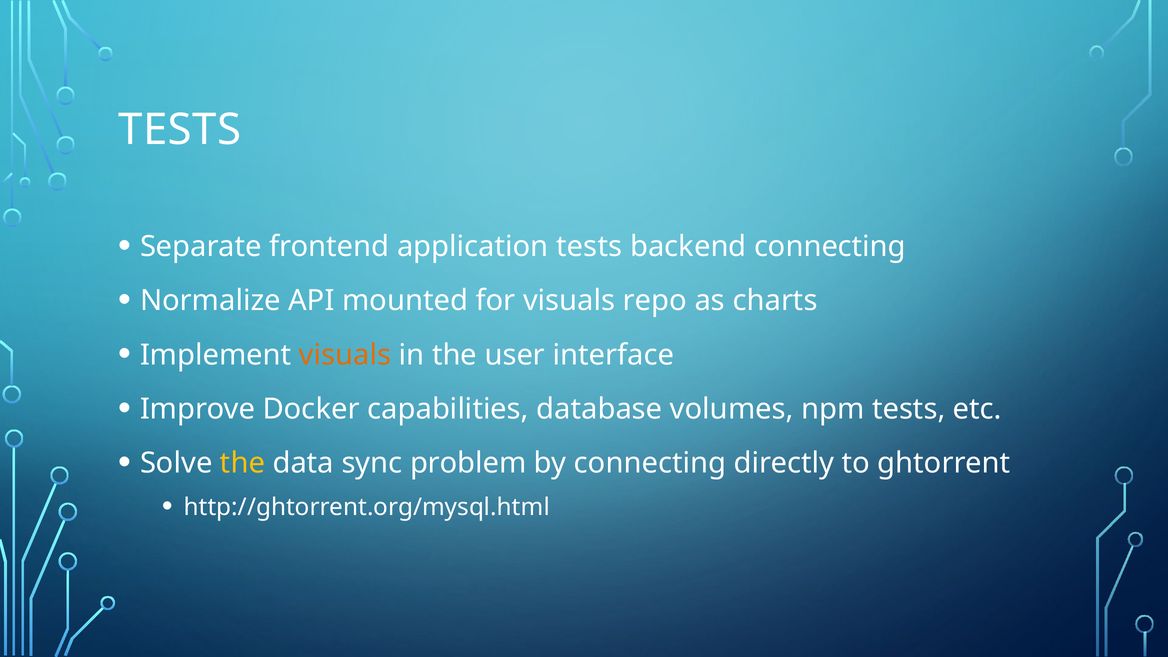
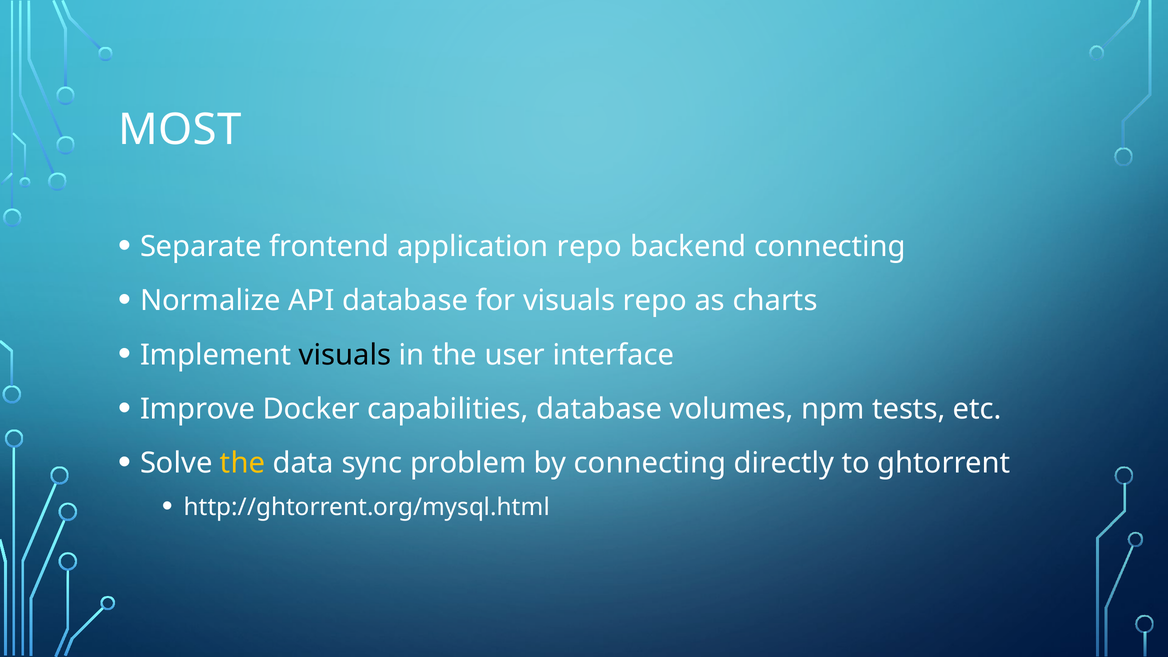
TESTS: TESTS -> MOST (180, 130)
application tests: tests -> repo (589, 246)
API mounted: mounted -> database (405, 301)
visuals colour: orange -> black (345, 355)
